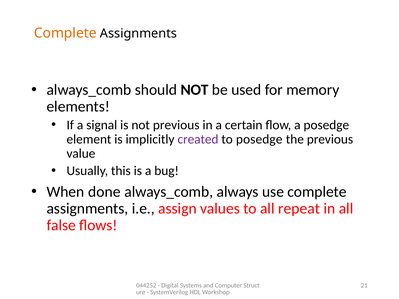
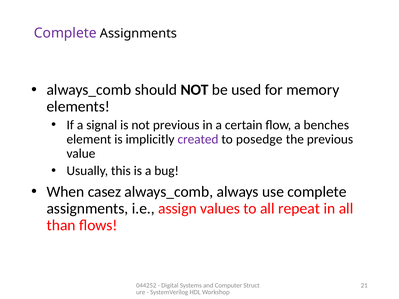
Complete colour: orange -> purple (65, 33)
a posedge: posedge -> benches (326, 125)
done: done -> casez (104, 192)
false: false -> than (61, 225)
